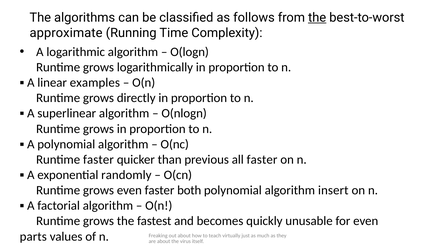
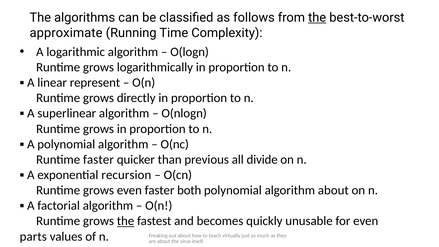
examples: examples -> represent (95, 83)
all faster: faster -> divide (262, 160)
randomly: randomly -> recursion (126, 175)
algorithm insert: insert -> about (333, 190)
the underline: none -> present (126, 221)
